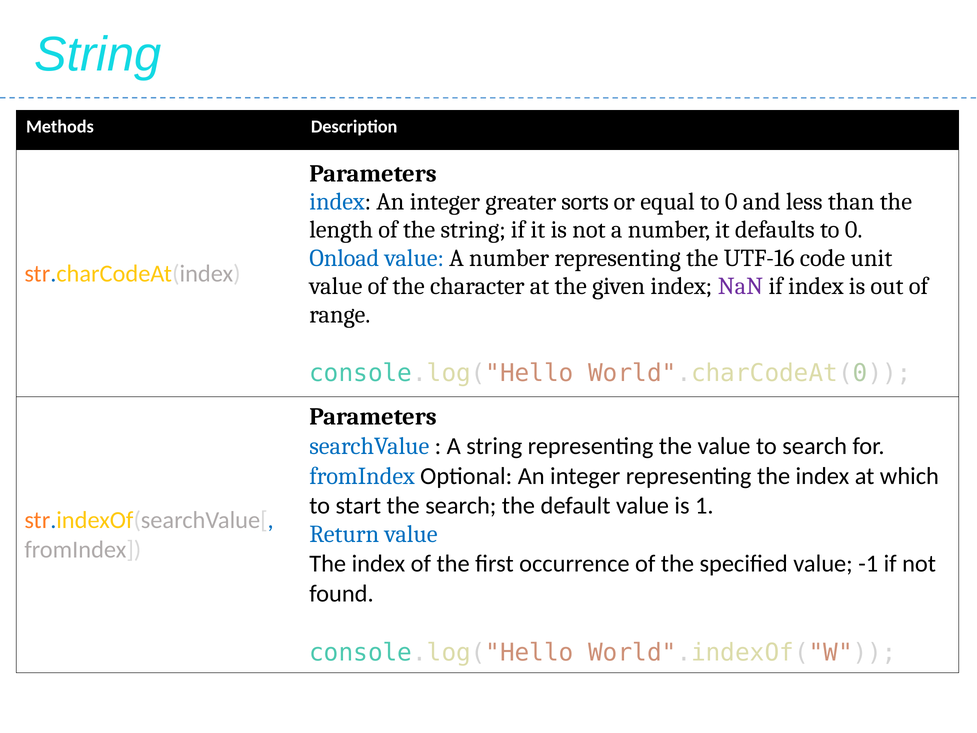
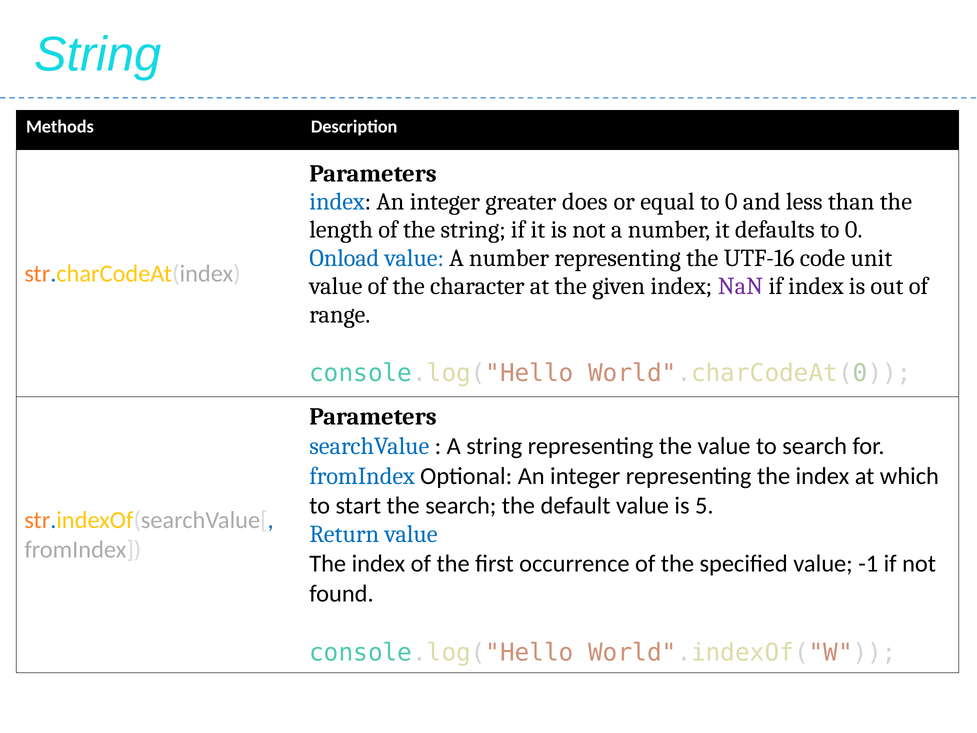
sorts: sorts -> does (585, 202)
1: 1 -> 5 (704, 506)
